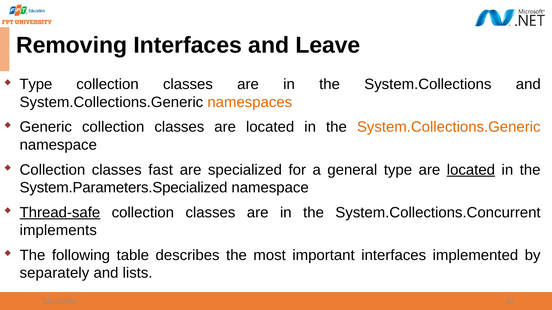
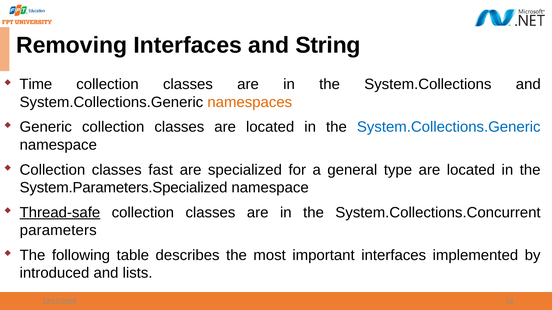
Leave: Leave -> String (328, 45)
Type: Type -> Time (36, 85)
System.Collections.Generic colour: orange -> blue (449, 127)
located underline: present -> none (471, 170)
implements: implements -> parameters (58, 231)
separately: separately -> introduced (54, 274)
